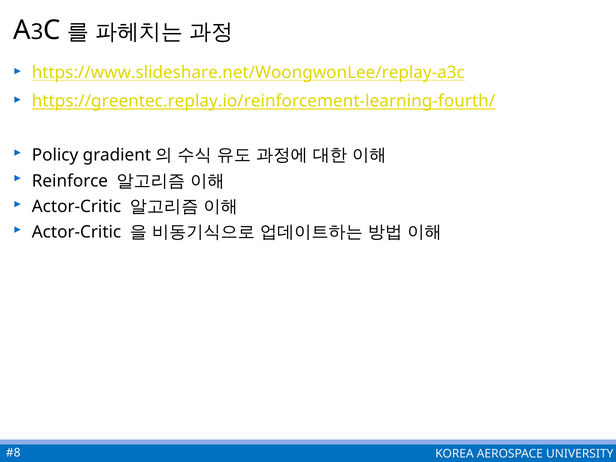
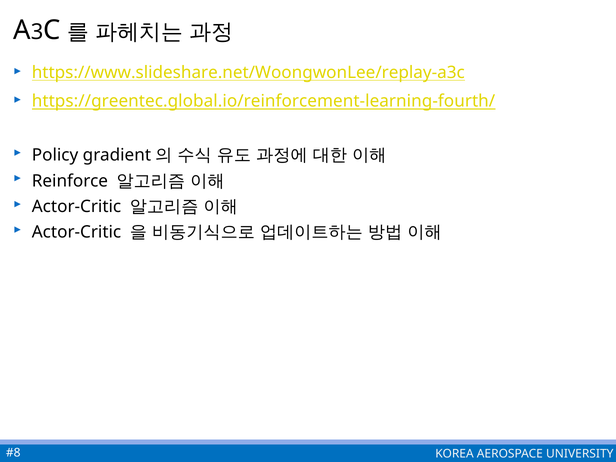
https://greentec.replay.io/reinforcement-learning-fourth/: https://greentec.replay.io/reinforcement-learning-fourth/ -> https://greentec.global.io/reinforcement-learning-fourth/ (264, 101)
